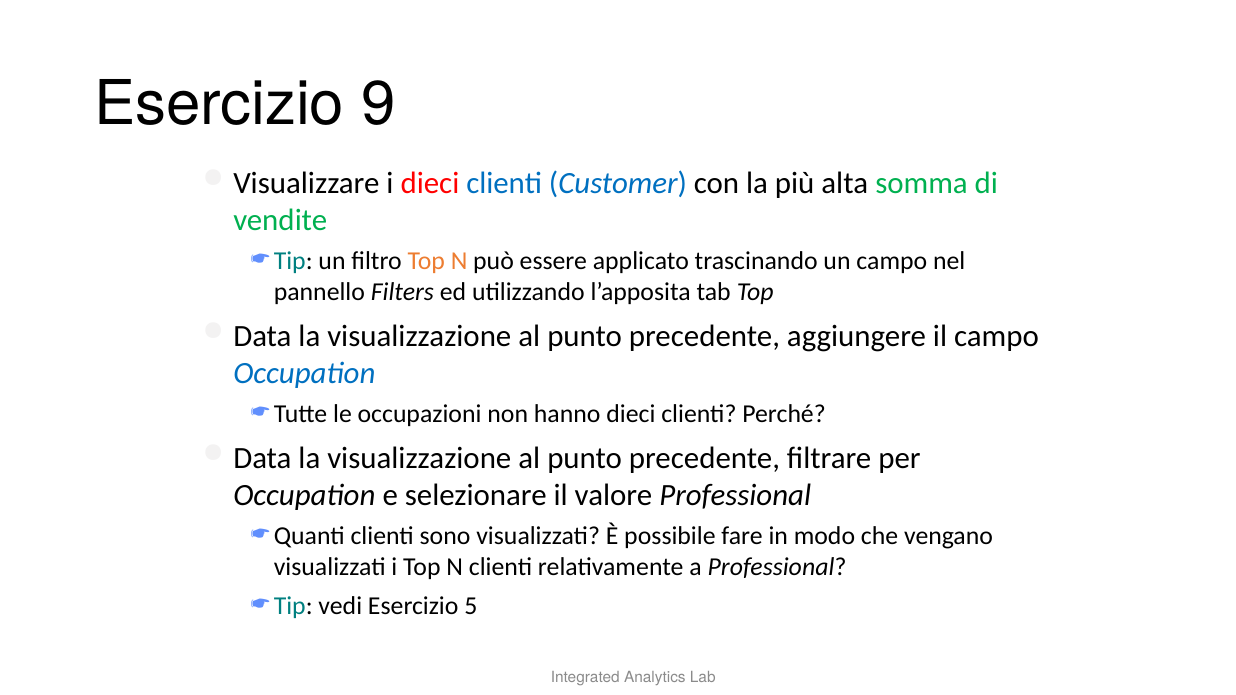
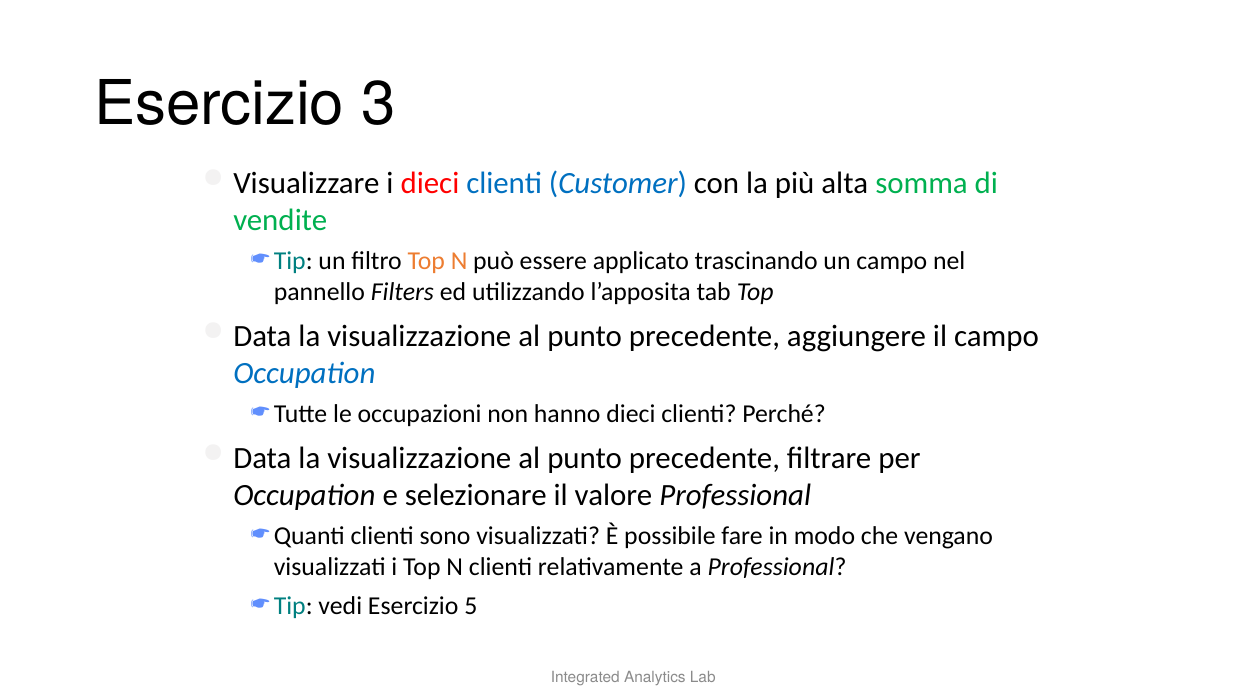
9: 9 -> 3 (379, 104)
